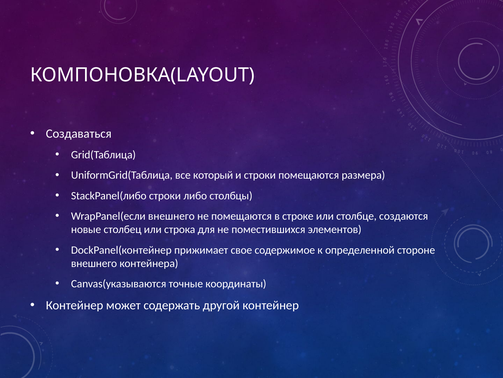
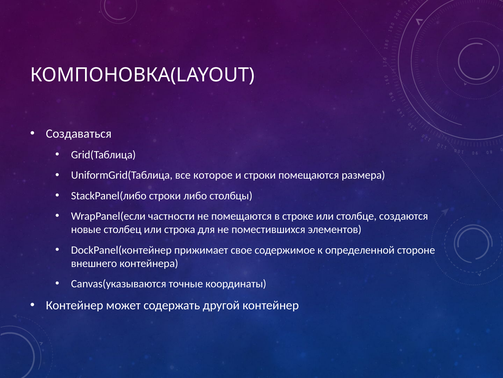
который: который -> которое (213, 175)
WrapPanel(если внешнего: внешнего -> частности (171, 216)
